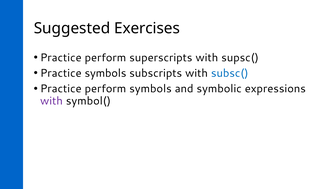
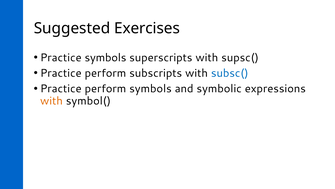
perform: perform -> symbols (105, 57)
symbols: symbols -> perform (105, 73)
with colour: purple -> orange (51, 101)
